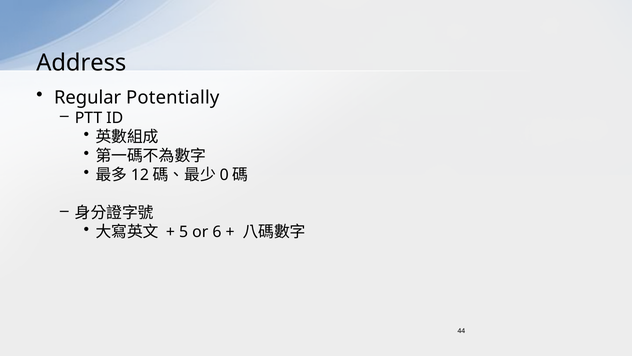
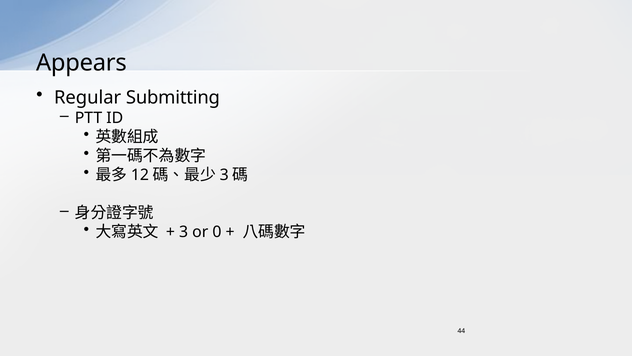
Address: Address -> Appears (81, 63)
Potentially: Potentially -> Submitting (173, 98)
0: 0 -> 3 (224, 175)
5: 5 -> 3 (184, 232)
6: 6 -> 0 (217, 232)
